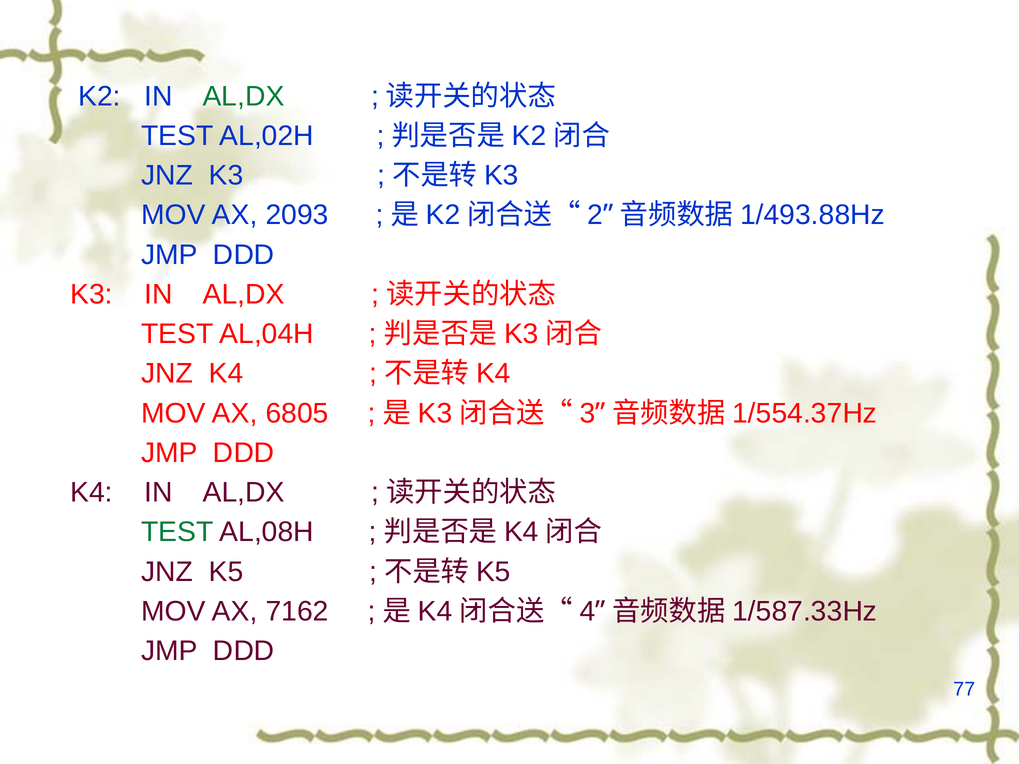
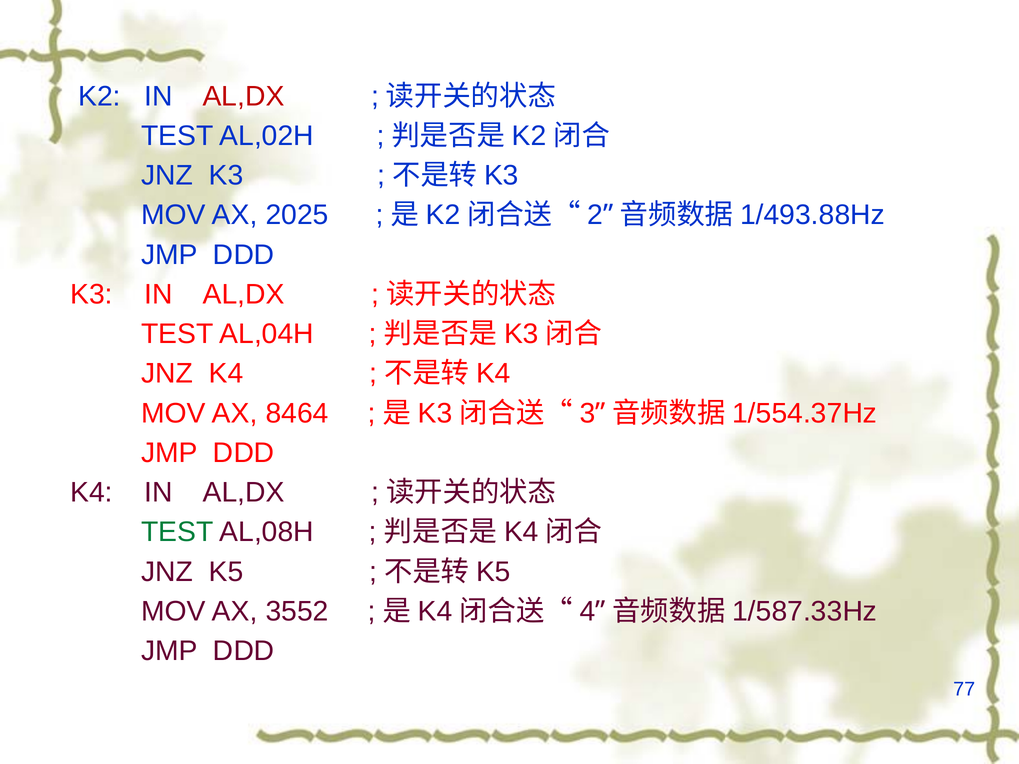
AL,DX colour: green -> red (243, 96)
2093: 2093 -> 2025 (297, 215)
6805: 6805 -> 8464 (297, 413)
7162: 7162 -> 3552 (297, 612)
